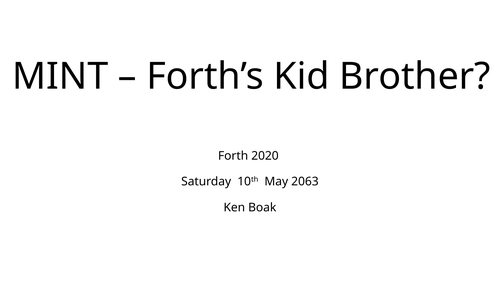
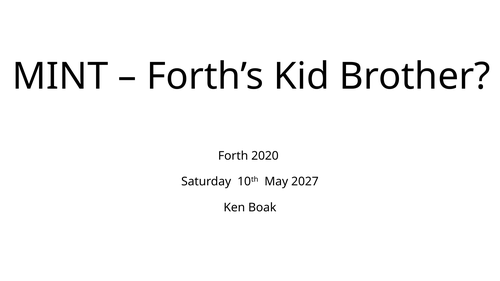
2063: 2063 -> 2027 (305, 182)
